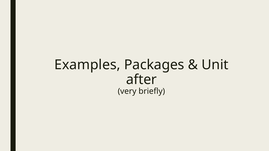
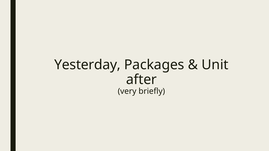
Examples: Examples -> Yesterday (87, 65)
